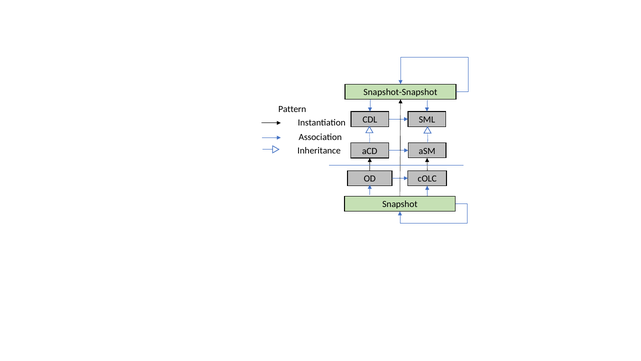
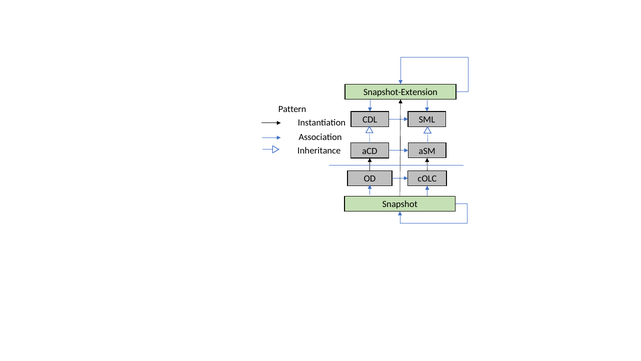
Snapshot-Snapshot: Snapshot-Snapshot -> Snapshot-Extension (400, 92)
